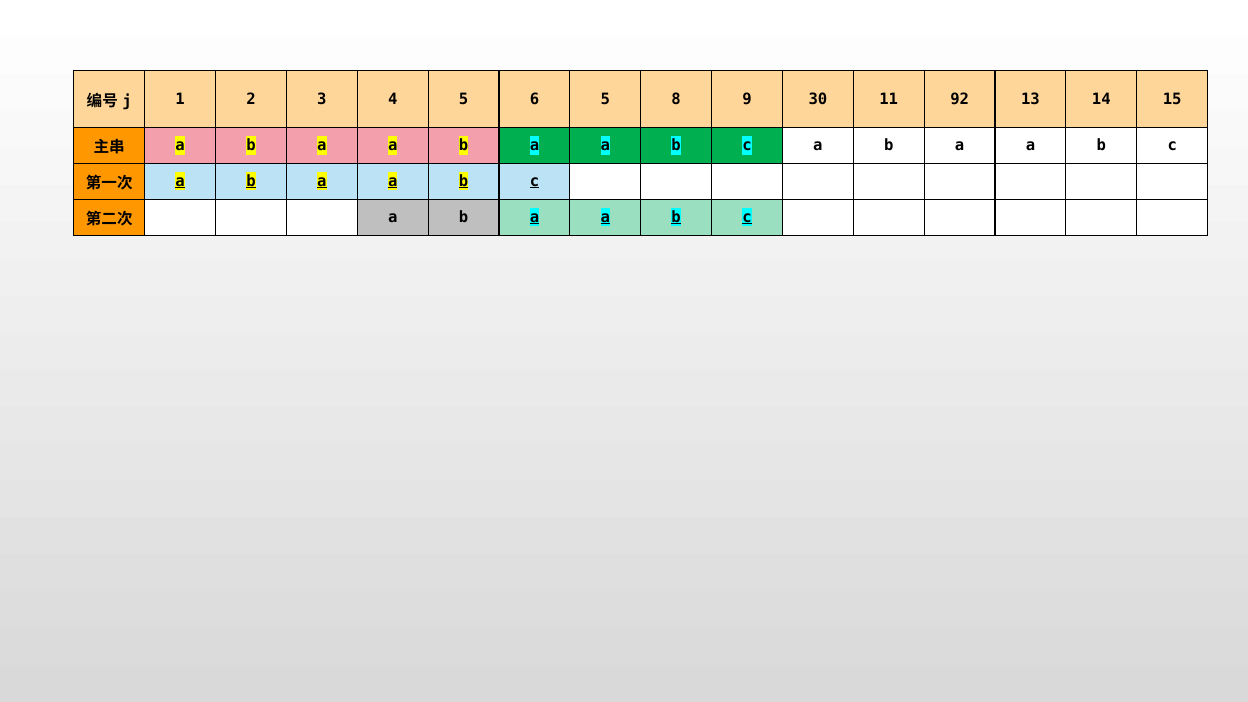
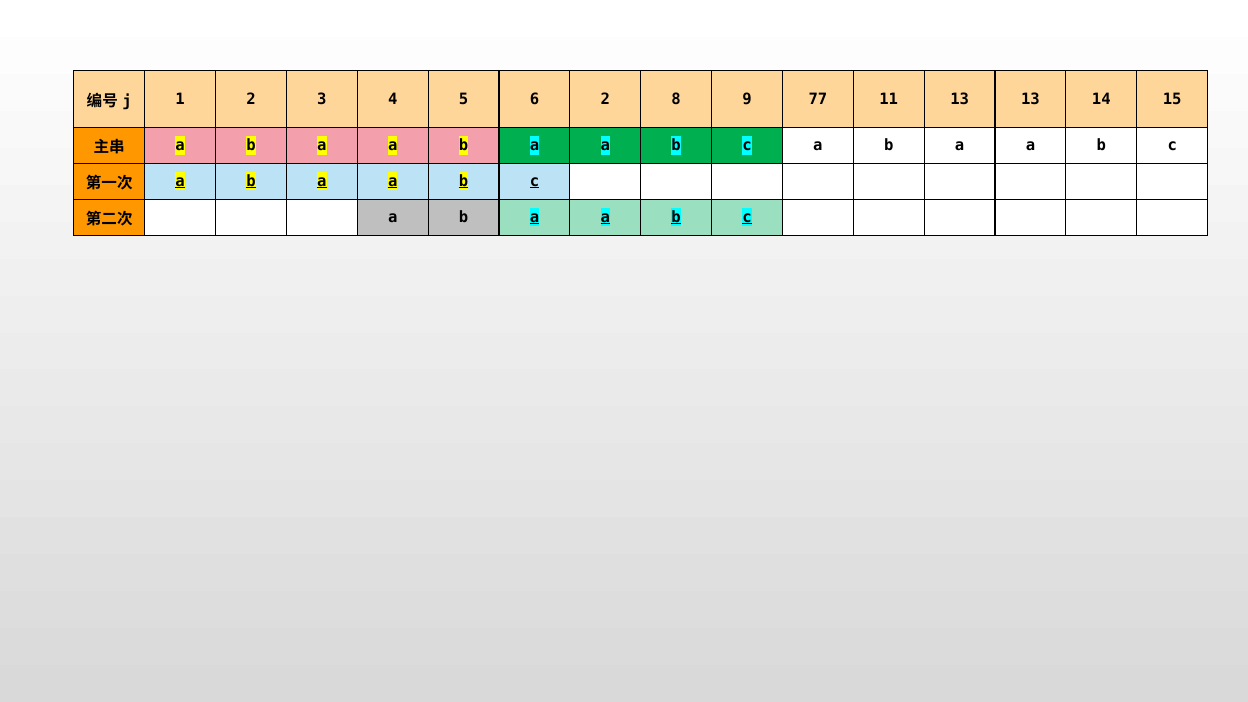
6 5: 5 -> 2 (605, 99)
30: 30 -> 77 (818, 99)
11 92: 92 -> 13 (960, 99)
